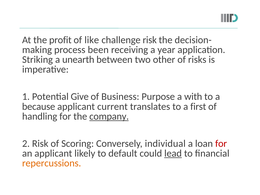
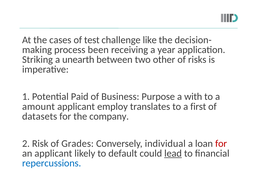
profit: profit -> cases (60, 40)
like: like -> test (92, 40)
challenge risk: risk -> like (150, 40)
Give: Give -> Paid (80, 97)
because: because -> amount (39, 106)
current: current -> employ (113, 106)
handling: handling -> datasets (40, 116)
company underline: present -> none (109, 116)
Scoring: Scoring -> Grades (78, 144)
repercussions colour: orange -> blue (52, 163)
